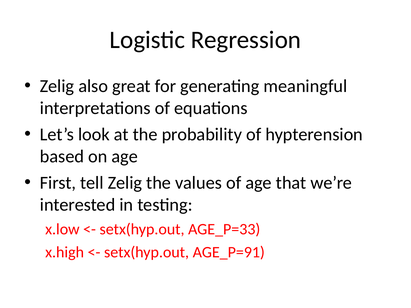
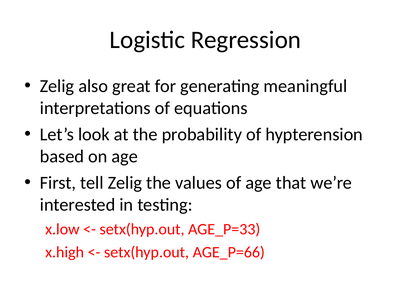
AGE_P=91: AGE_P=91 -> AGE_P=66 (229, 253)
